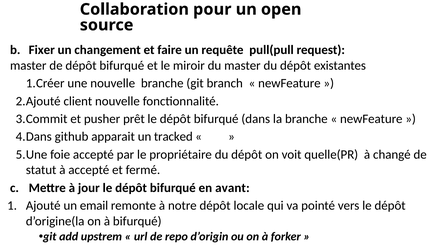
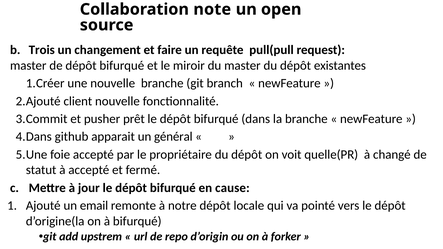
pour: pour -> note (212, 9)
Fixer: Fixer -> Trois (42, 50)
tracked: tracked -> général (173, 137)
avant: avant -> cause (232, 188)
